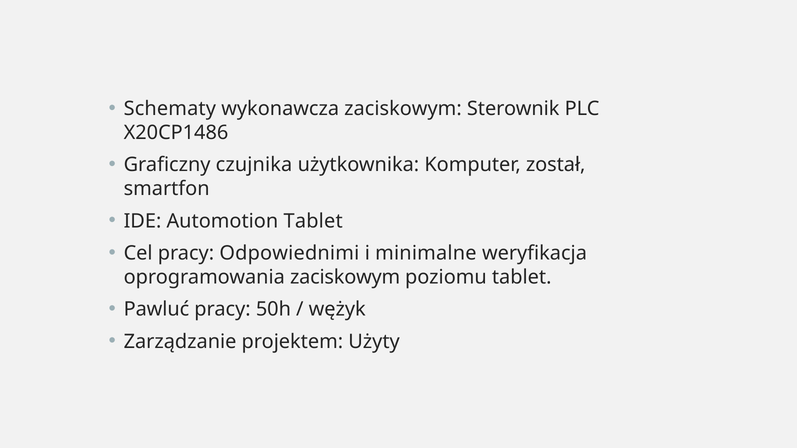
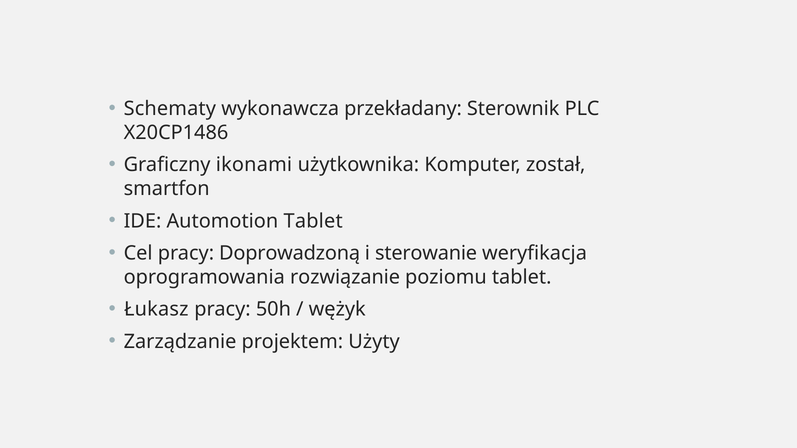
wykonawcza zaciskowym: zaciskowym -> przekładany (403, 109)
czujnika: czujnika -> ikonami (254, 165)
Odpowiednimi: Odpowiednimi -> Doprowadzoną (290, 253)
minimalne: minimalne -> sterowanie (426, 253)
oprogramowania zaciskowym: zaciskowym -> rozwiązanie (345, 277)
Pawluć: Pawluć -> Łukasz (156, 309)
